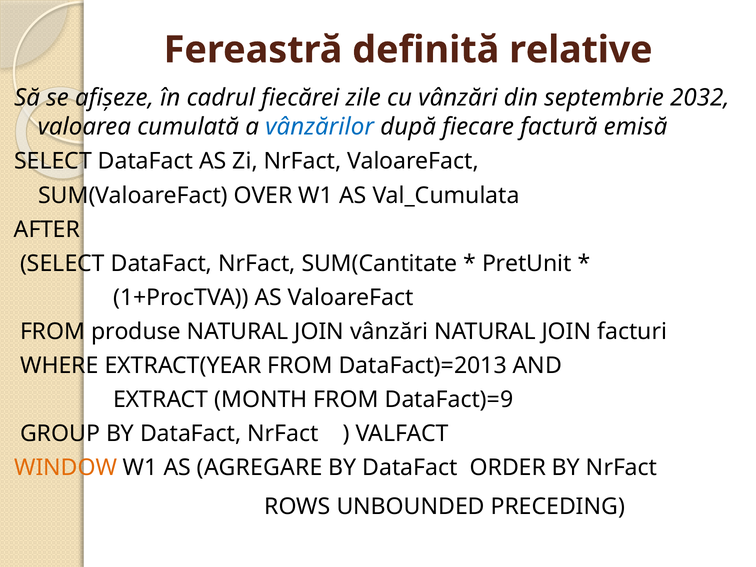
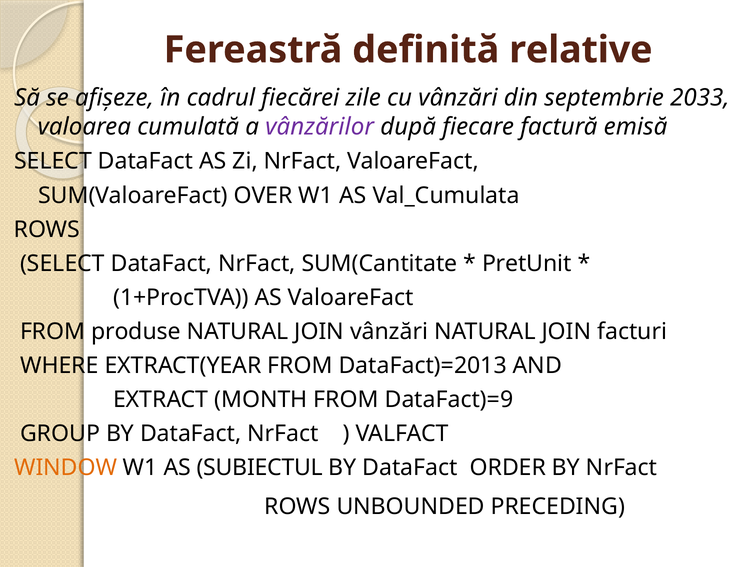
2032: 2032 -> 2033 (700, 98)
vânzărilor colour: blue -> purple (320, 127)
AFTER: AFTER -> ROWS (47, 229)
AGREGARE: AGREGARE -> SUBIECTUL (260, 468)
